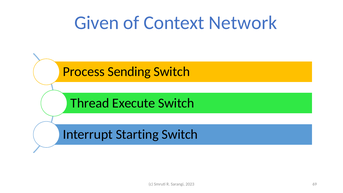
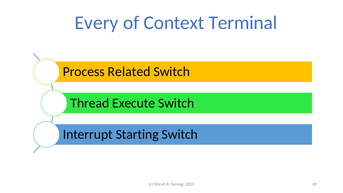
Given: Given -> Every (96, 23)
Network: Network -> Terminal (243, 23)
Sending: Sending -> Related (129, 72)
